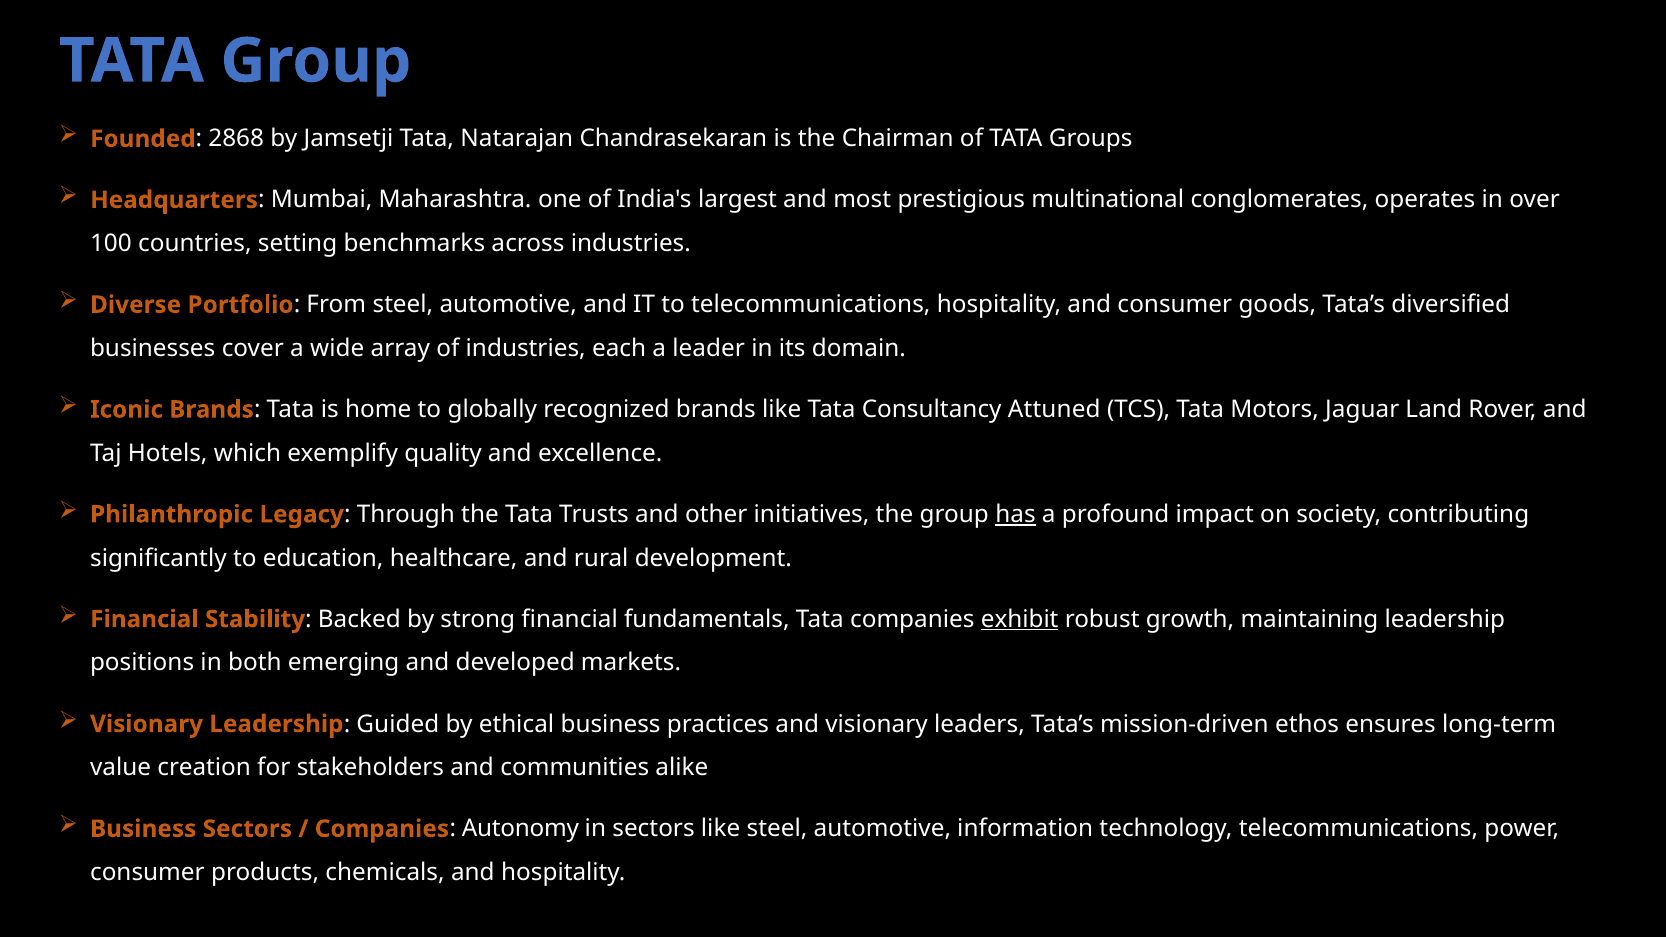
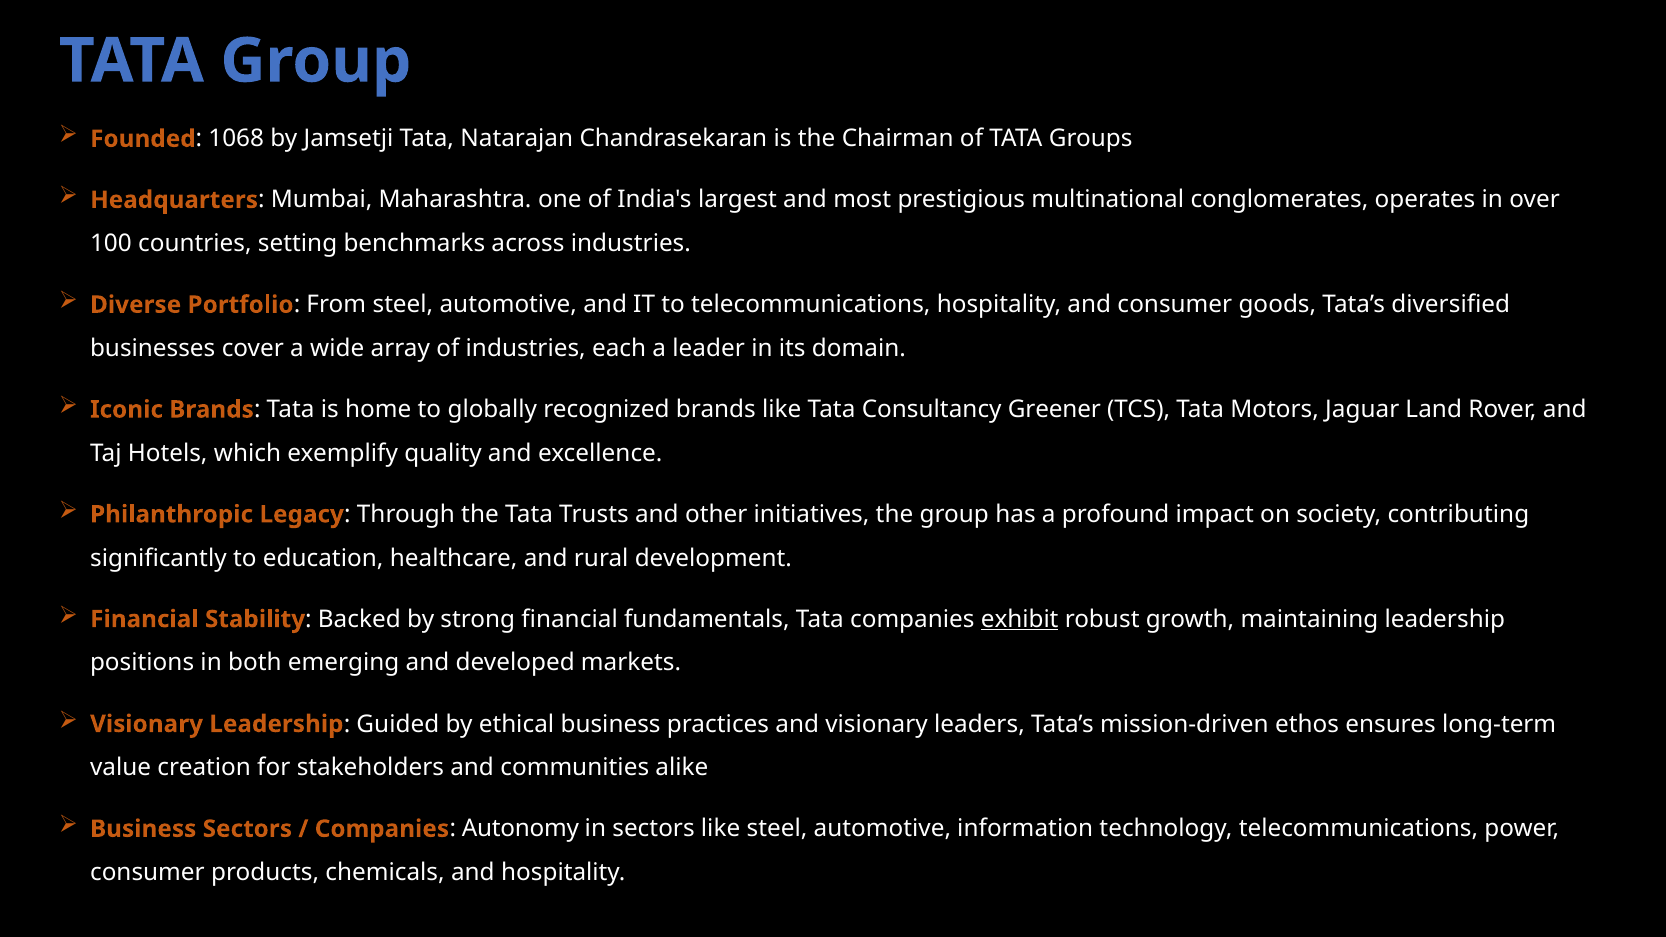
2868: 2868 -> 1068 (236, 139)
Attuned: Attuned -> Greener (1054, 410)
has underline: present -> none (1016, 514)
